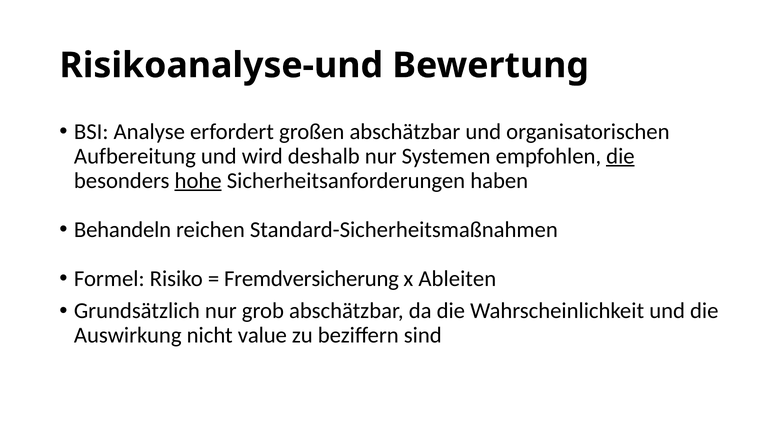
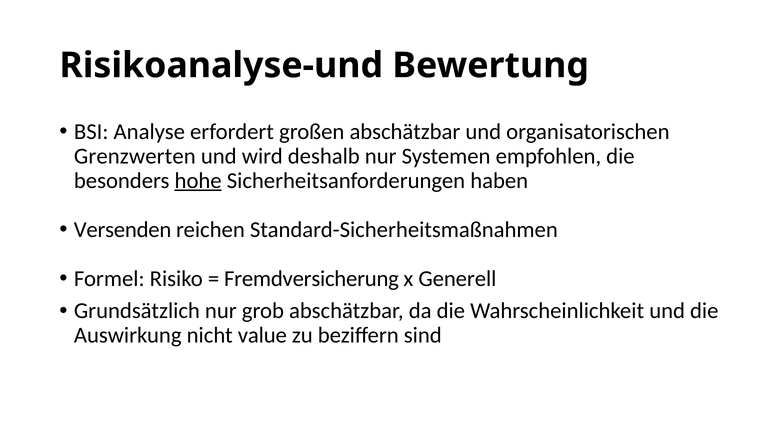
Aufbereitung: Aufbereitung -> Grenzwerten (135, 156)
die underline: present -> none (620, 156)
Behandeln: Behandeln -> Versenden (123, 230)
Ableiten: Ableiten -> Generell (457, 279)
